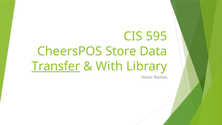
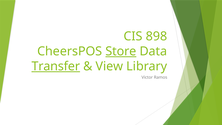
595: 595 -> 898 (156, 36)
Store underline: none -> present (121, 51)
With: With -> View (109, 66)
